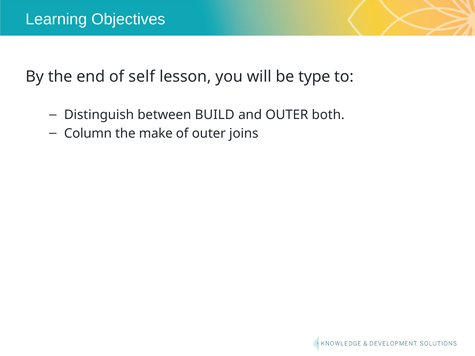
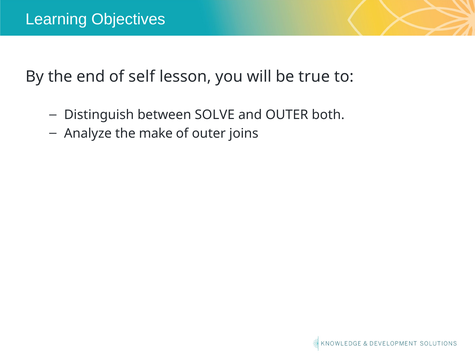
type: type -> true (314, 77)
BUILD: BUILD -> SOLVE (215, 115)
Column: Column -> Analyze (88, 133)
